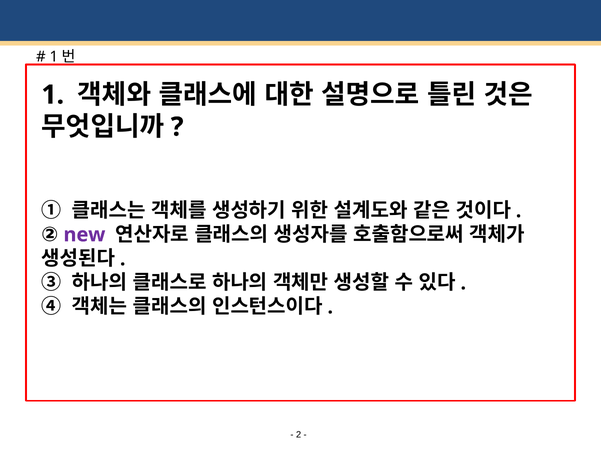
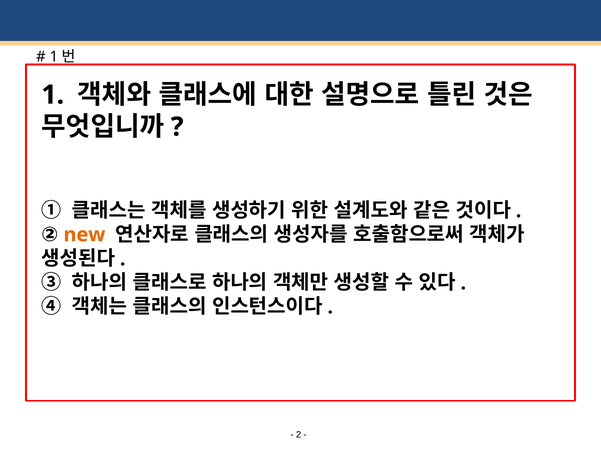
new colour: purple -> orange (84, 235)
